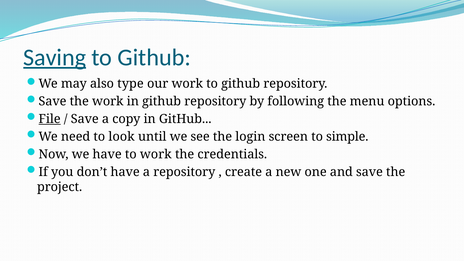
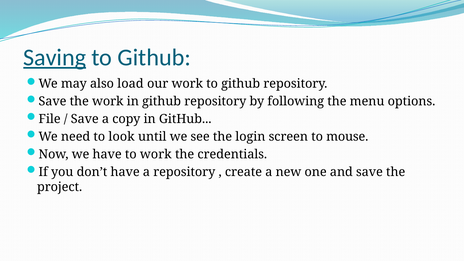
type: type -> load (130, 84)
File underline: present -> none (50, 119)
simple: simple -> mouse (347, 137)
